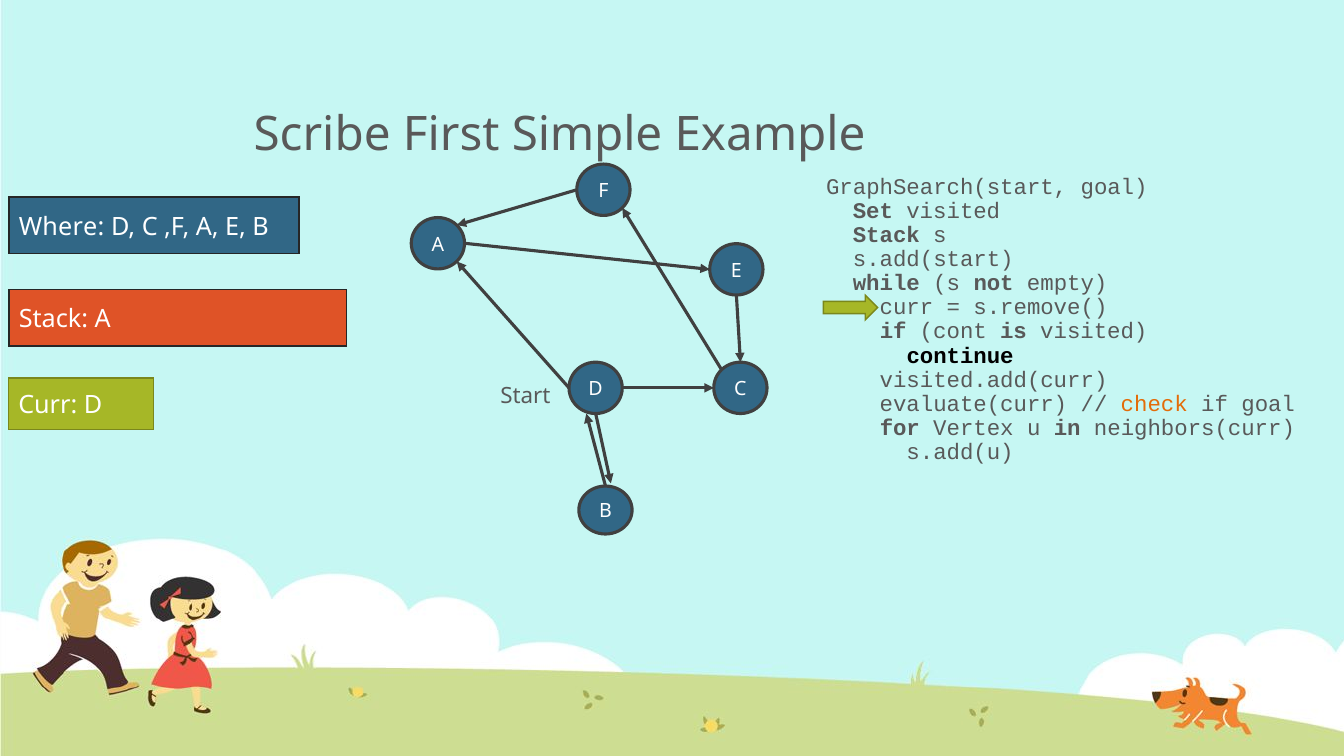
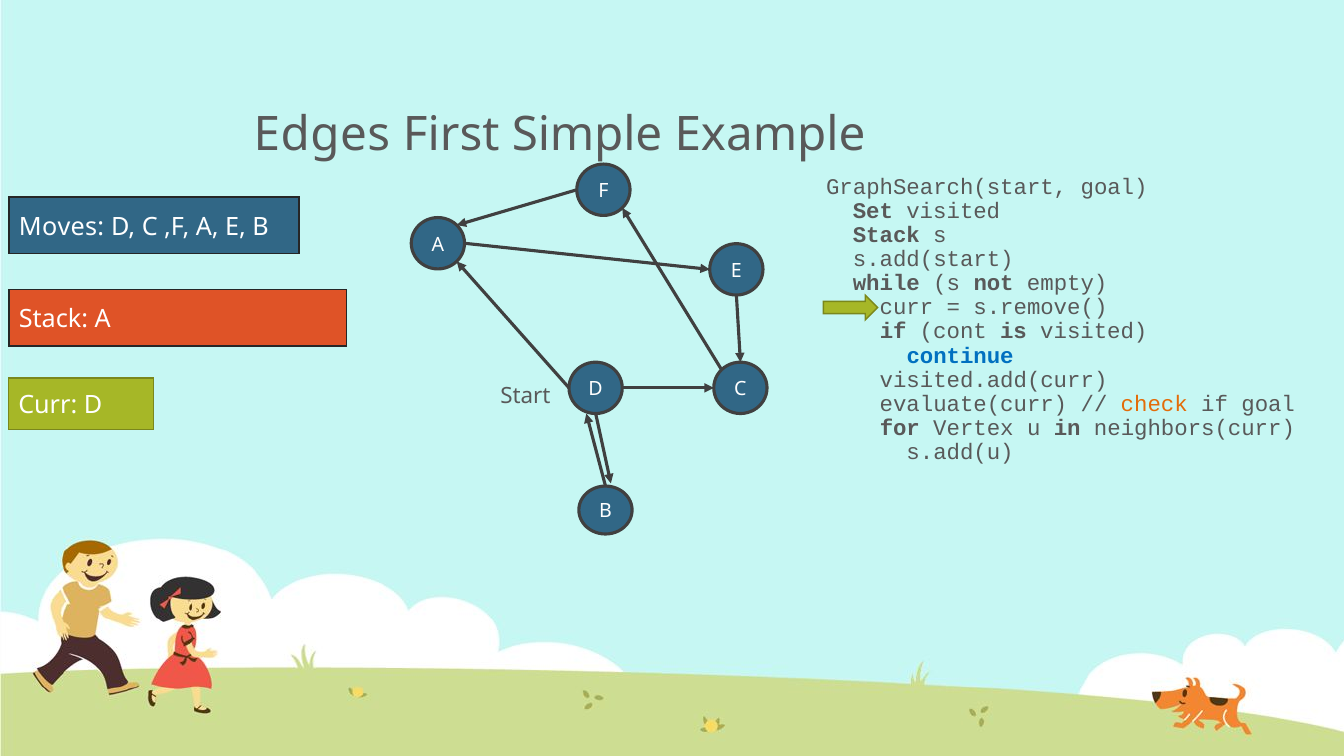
Scribe: Scribe -> Edges (322, 135)
Where: Where -> Moves (62, 227)
continue colour: black -> blue (960, 356)
